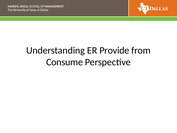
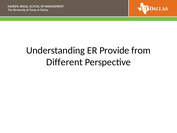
Consume: Consume -> Different (64, 62)
